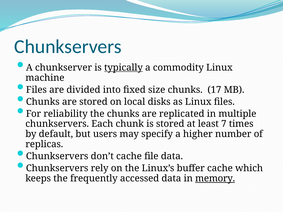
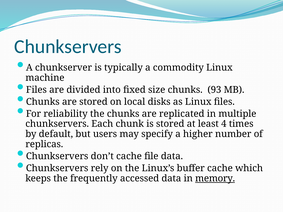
typically underline: present -> none (123, 68)
17: 17 -> 93 (214, 90)
7: 7 -> 4 (224, 124)
